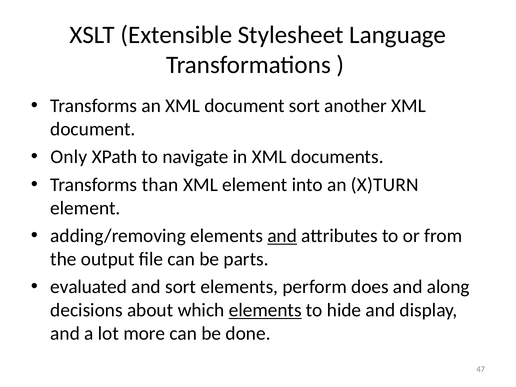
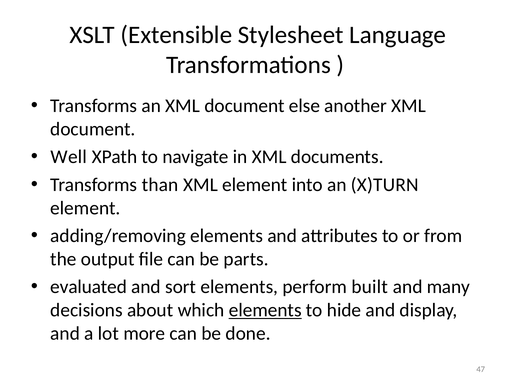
document sort: sort -> else (304, 106)
Only: Only -> Well (69, 157)
and underline: present -> none (282, 236)
does: does -> built (370, 287)
along: along -> many (448, 287)
